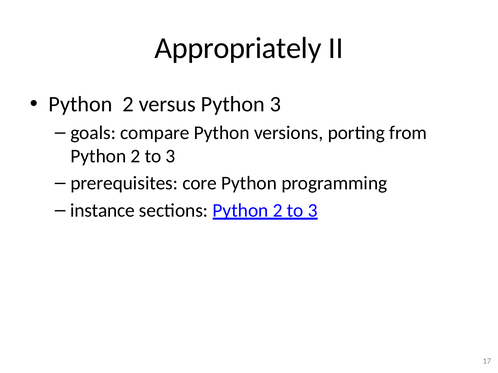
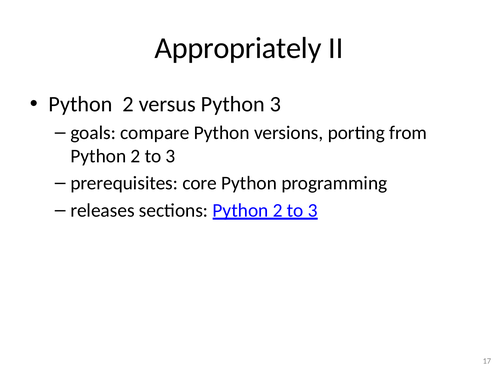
instance: instance -> releases (102, 211)
